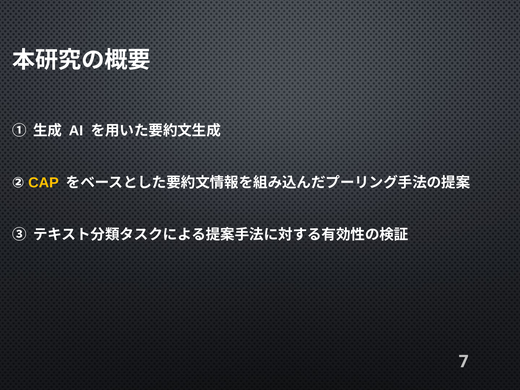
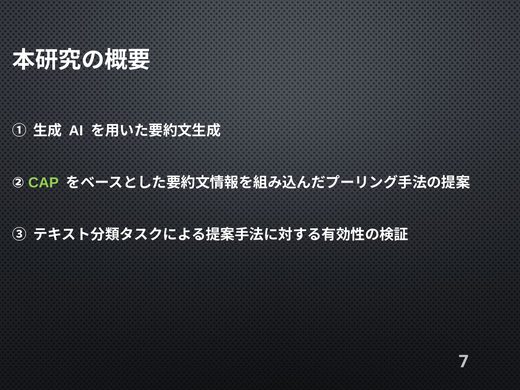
CAP colour: yellow -> light green (43, 183)
